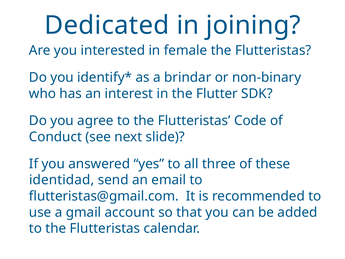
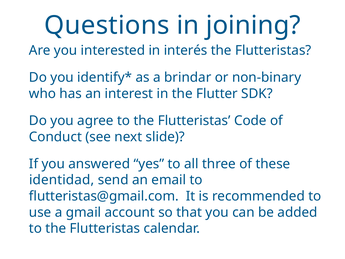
Dedicated: Dedicated -> Questions (107, 25)
female: female -> interés (186, 50)
